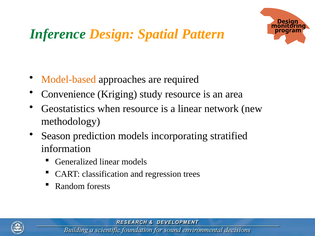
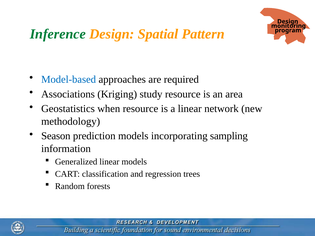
Model-based colour: orange -> blue (69, 79)
Convenience: Convenience -> Associations (68, 94)
stratified: stratified -> sampling (229, 136)
